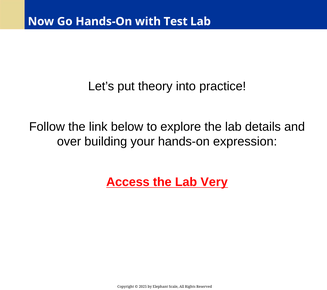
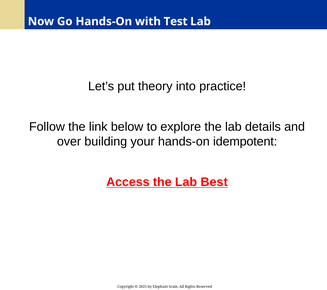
expression: expression -> idempotent (245, 141)
Very: Very -> Best (214, 182)
